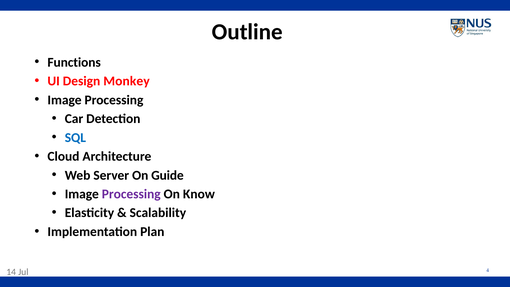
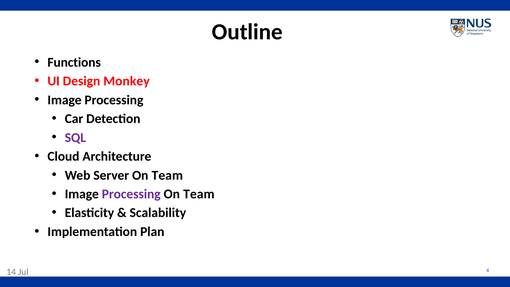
SQL colour: blue -> purple (75, 138)
Server On Guide: Guide -> Team (167, 175)
Know: Know -> Team (199, 194)
